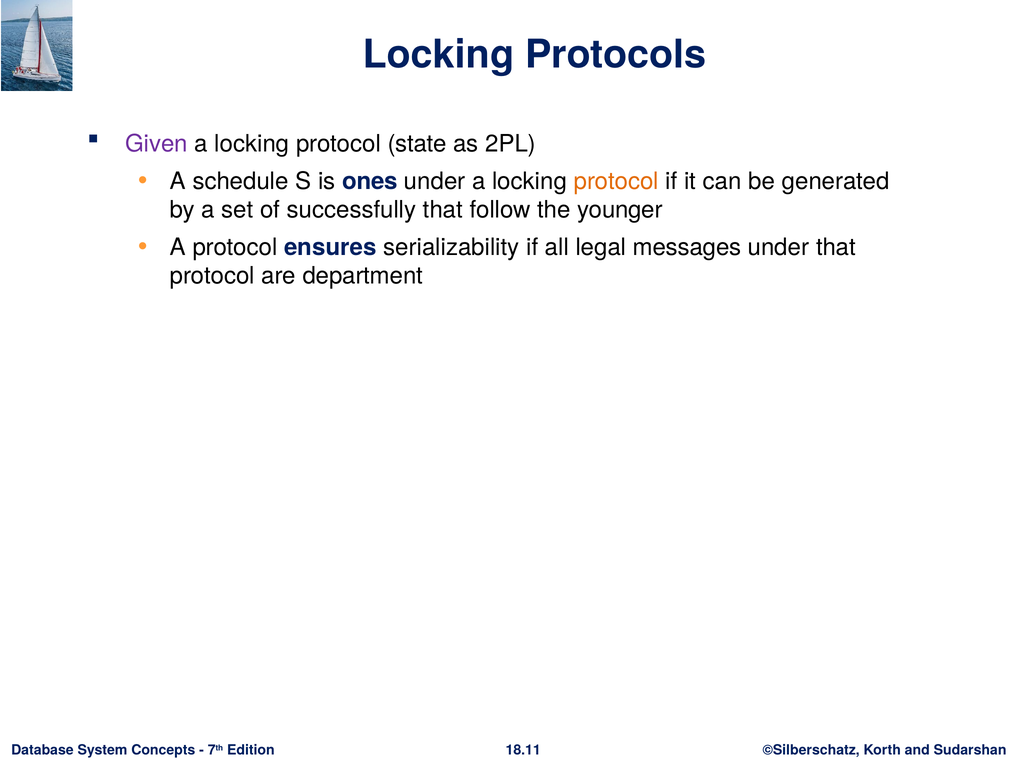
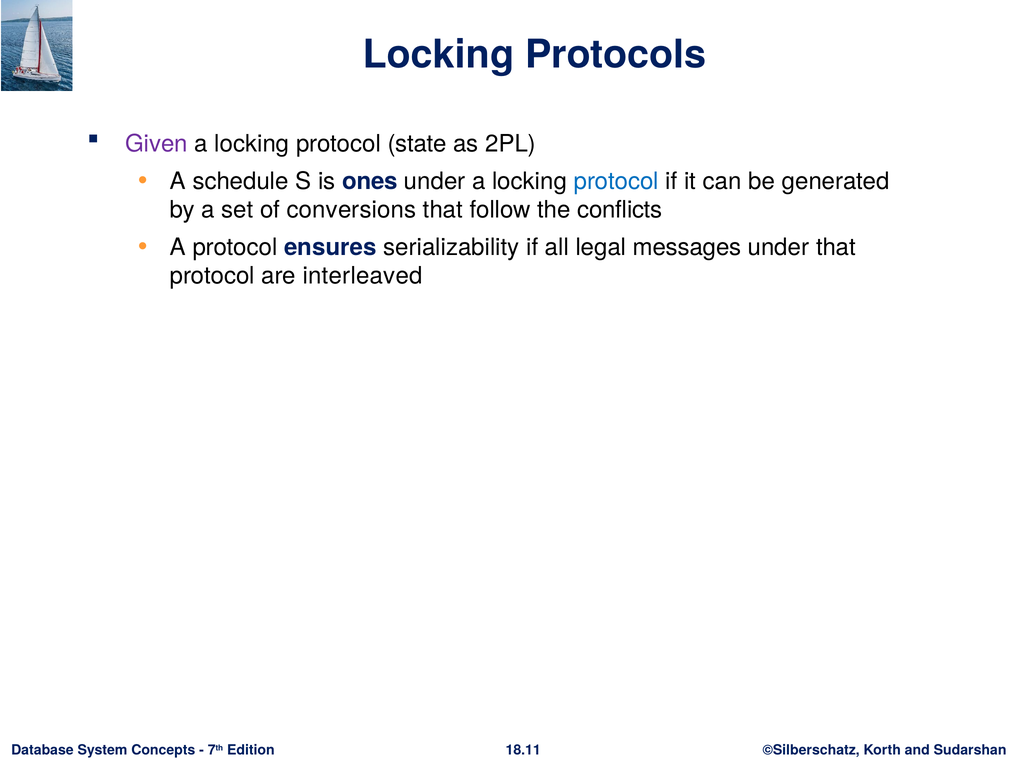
protocol colour: orange -> blue (616, 181)
successfully: successfully -> conversions (351, 210)
younger: younger -> conflicts (620, 210)
department: department -> interleaved (363, 276)
